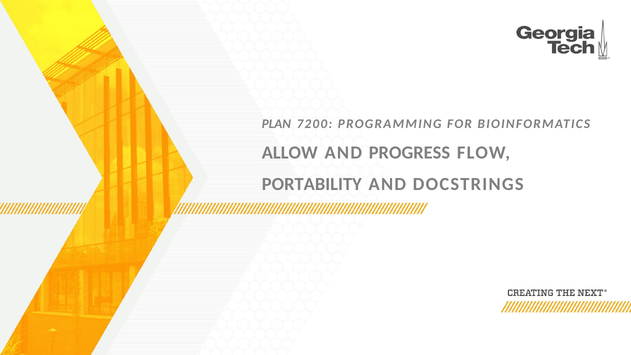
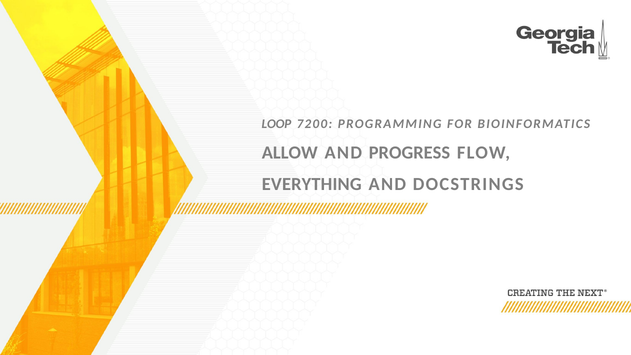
PLAN: PLAN -> LOOP (276, 124)
PORTABILITY: PORTABILITY -> EVERYTHING (312, 184)
